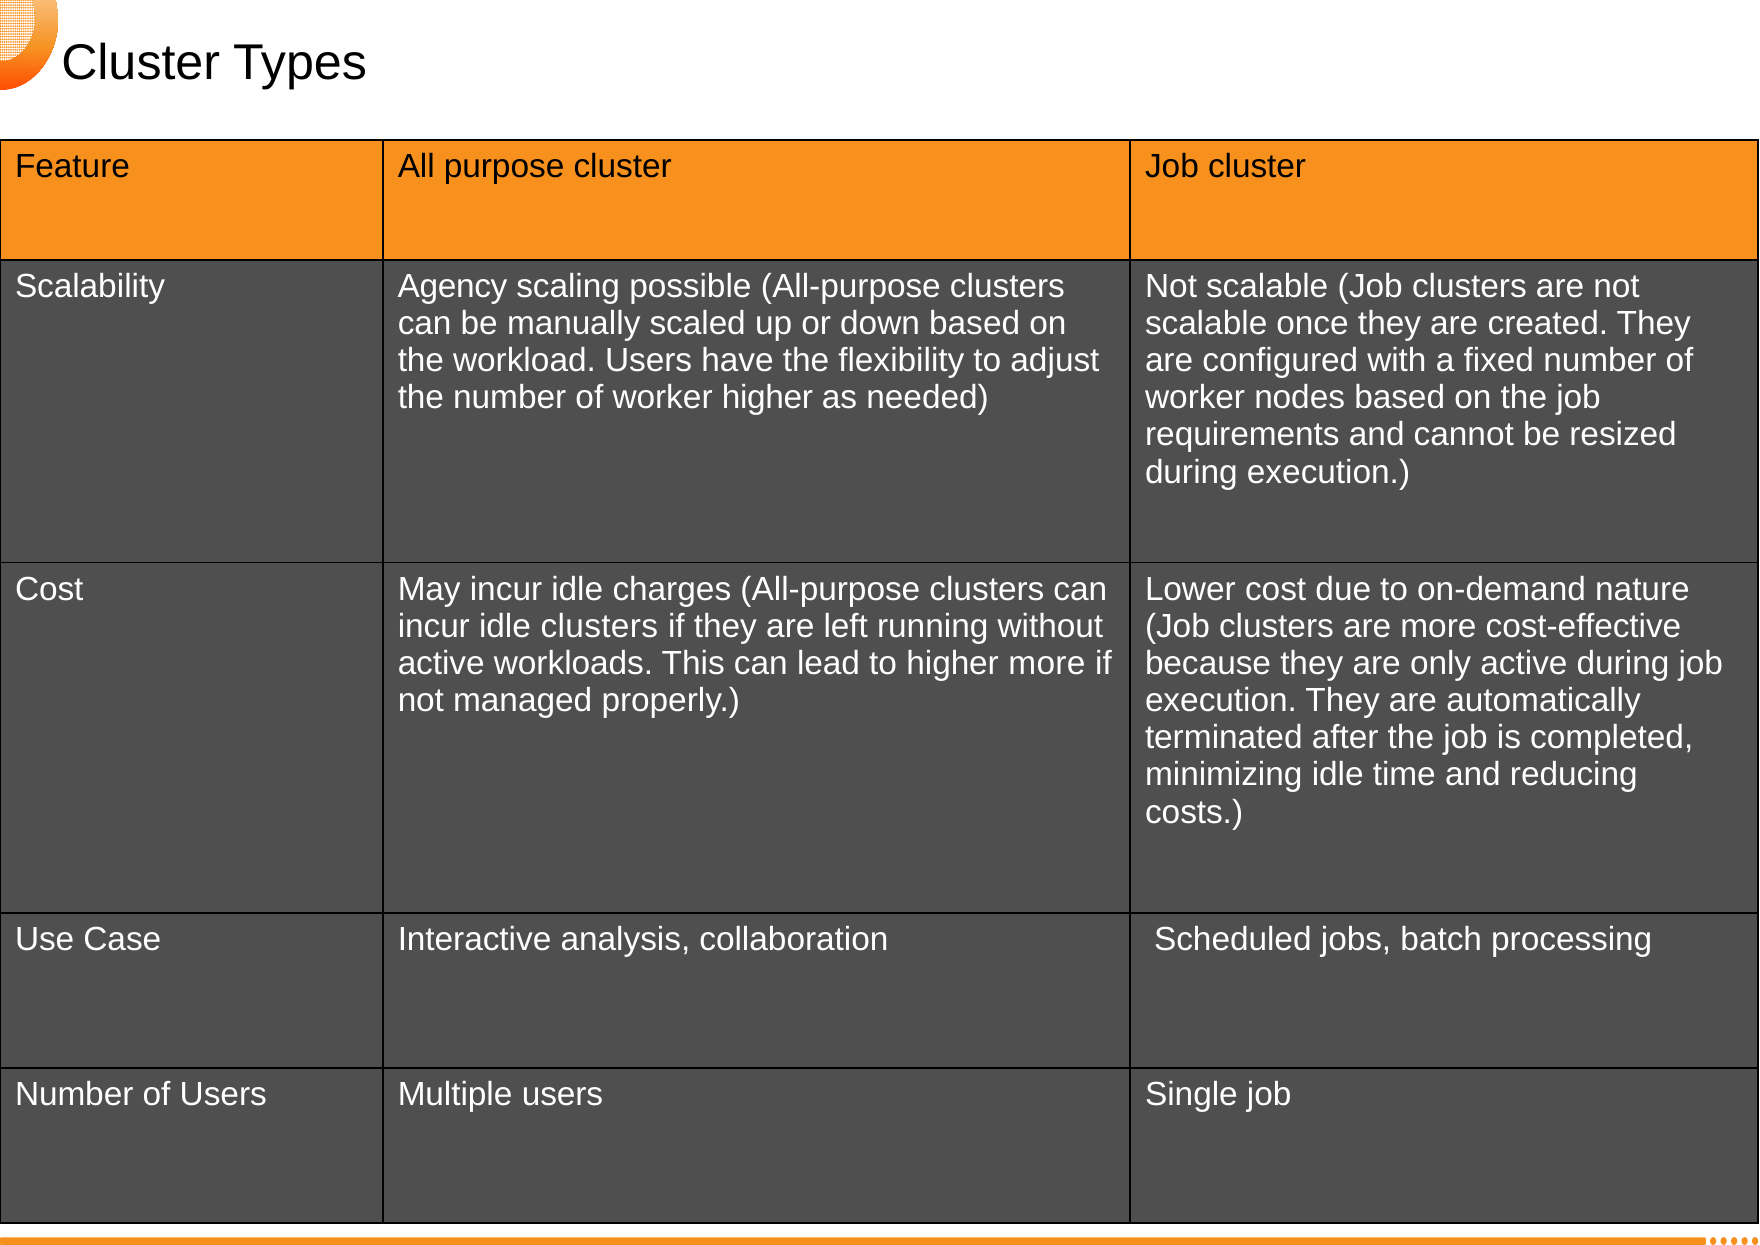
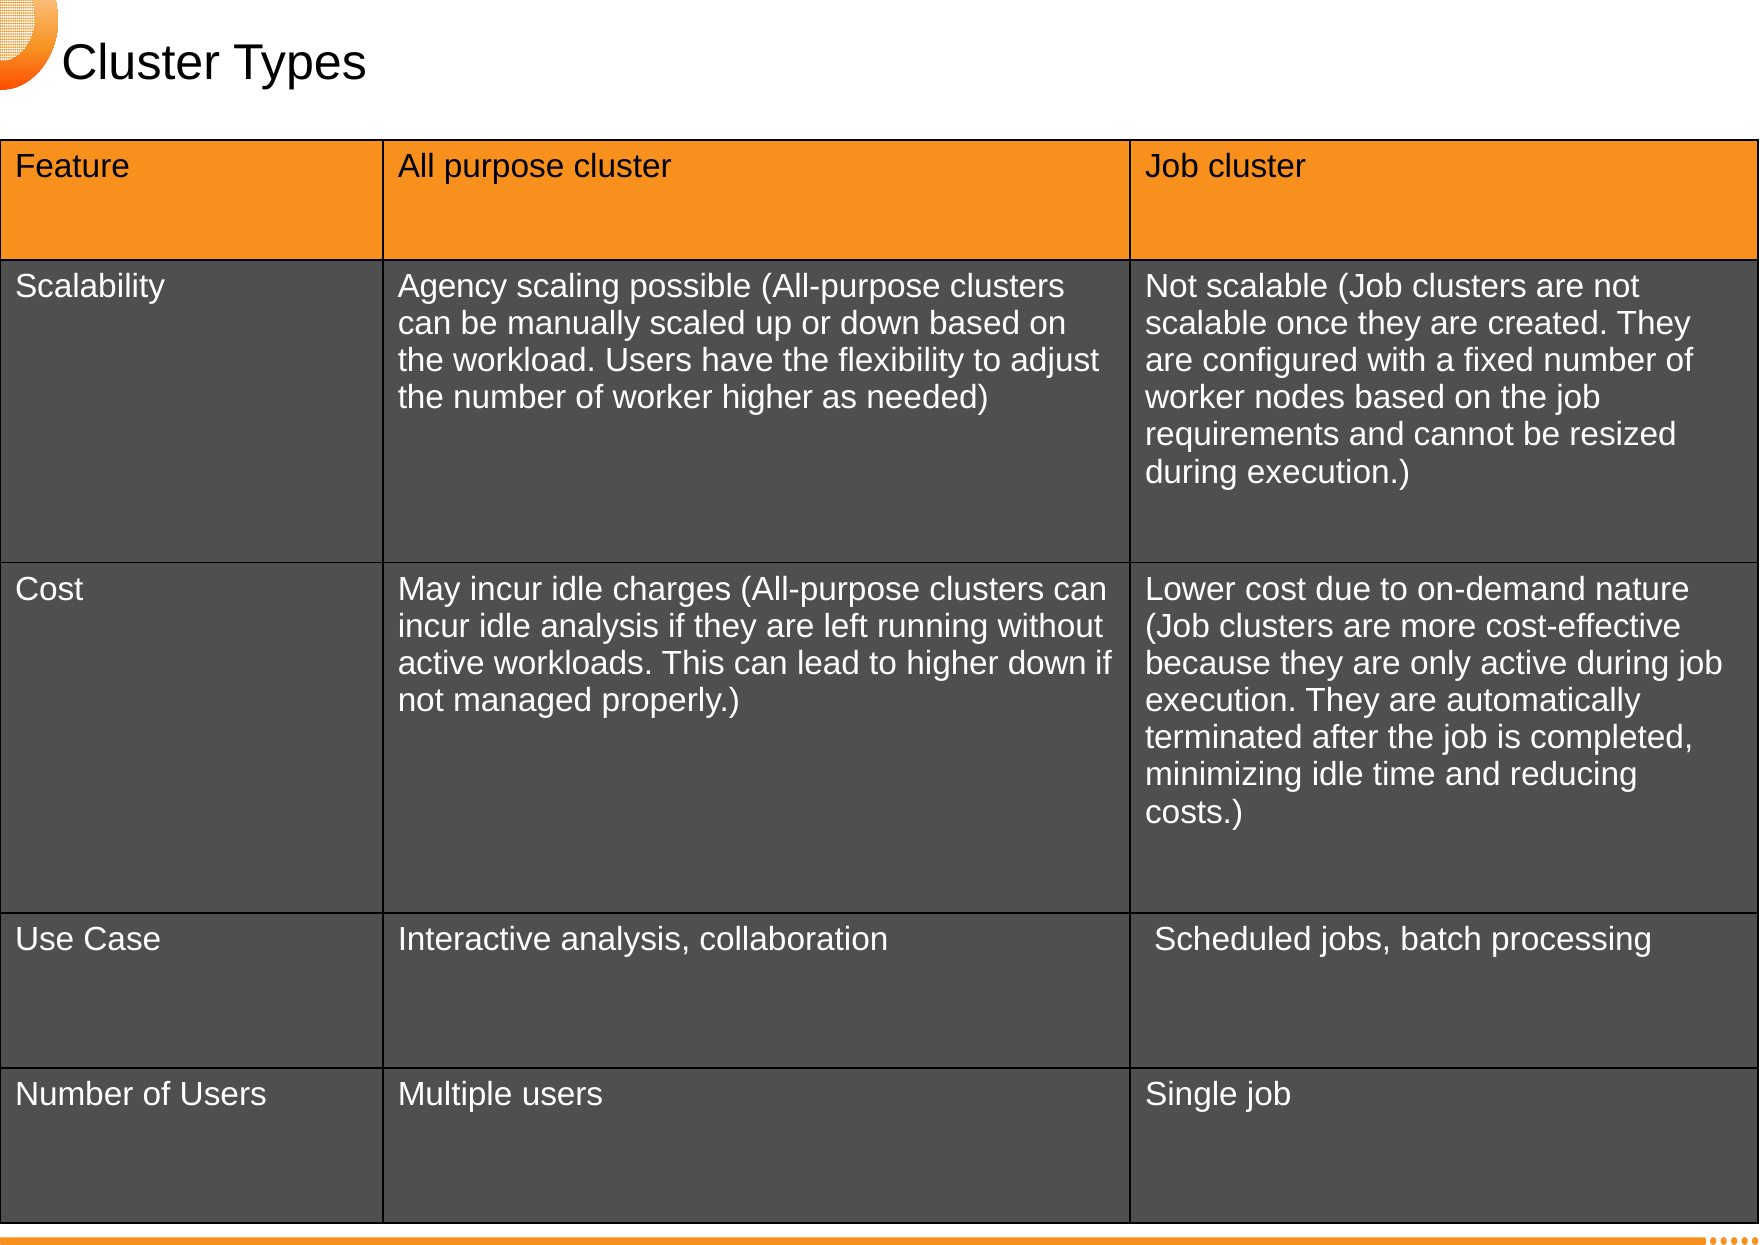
idle clusters: clusters -> analysis (600, 626)
higher more: more -> down (1047, 663)
